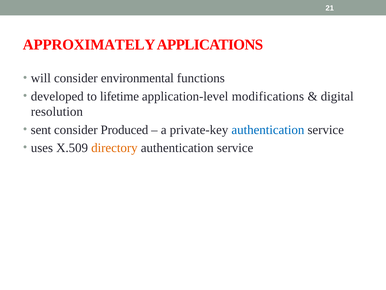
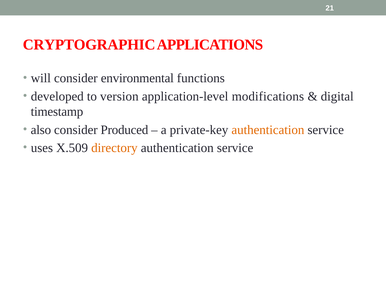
APPROXIMATELY: APPROXIMATELY -> CRYPTOGRAPHIC (89, 44)
lifetime: lifetime -> version (119, 96)
resolution: resolution -> timestamp (57, 112)
sent: sent -> also (41, 130)
authentication colour: blue -> orange (268, 130)
